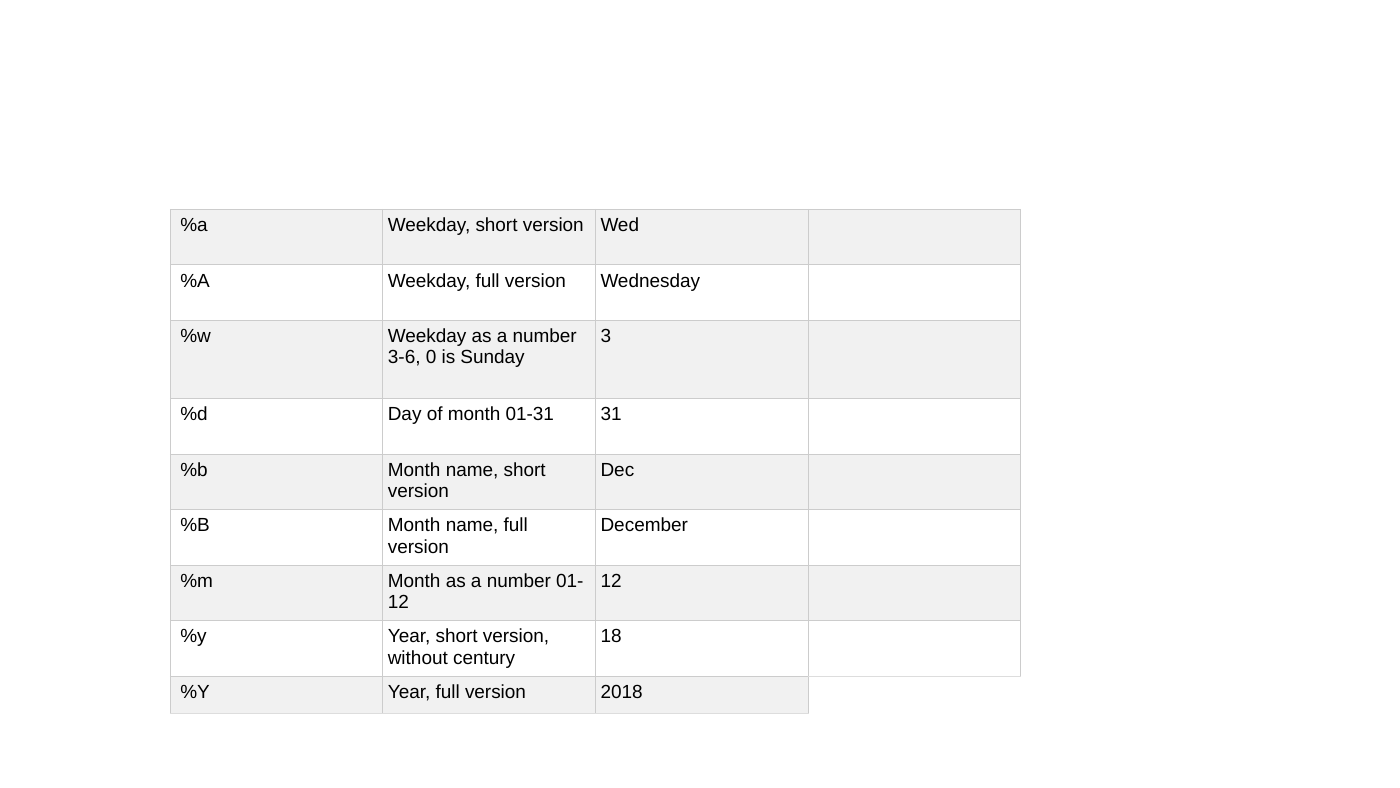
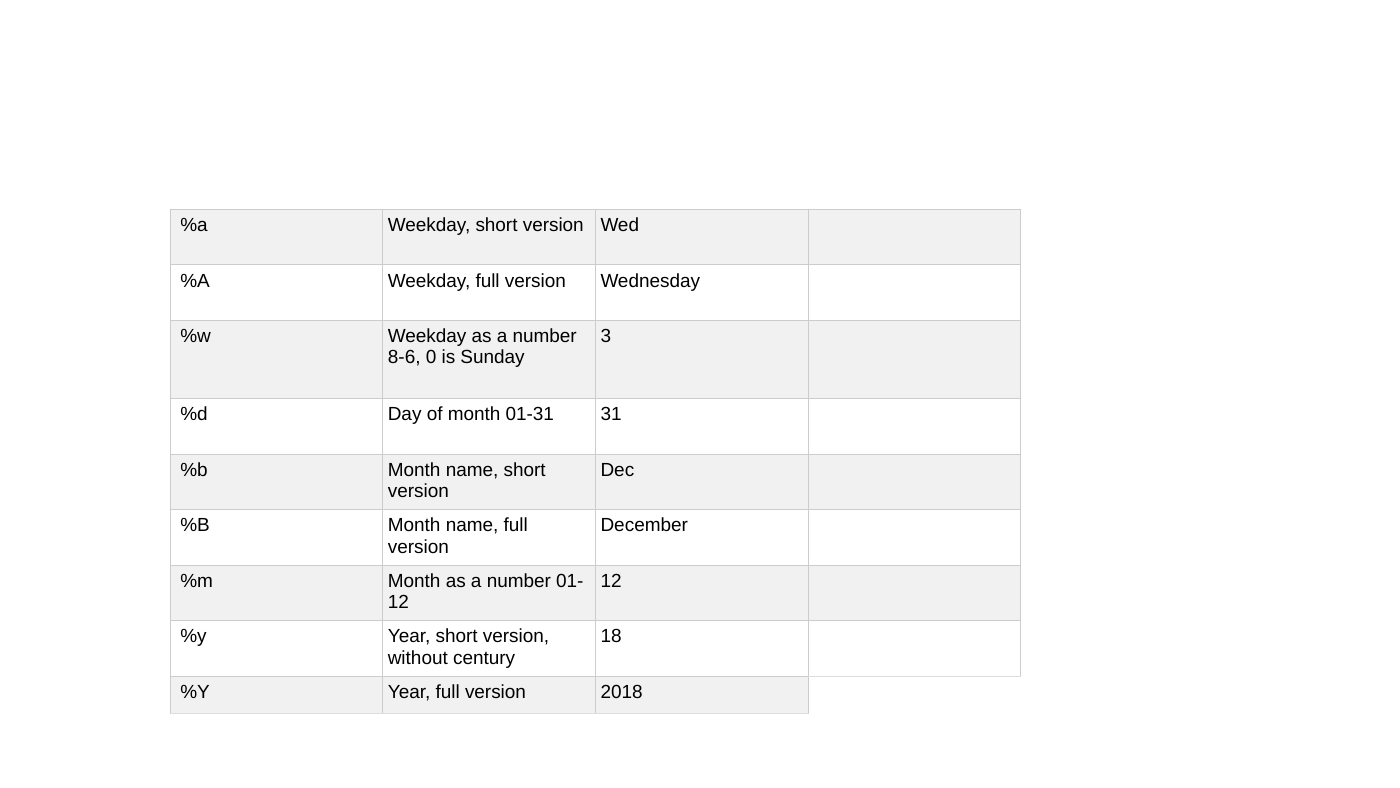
3-6: 3-6 -> 8-6 (404, 357)
